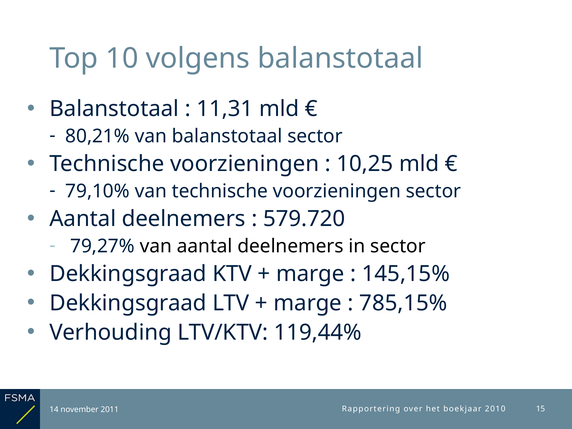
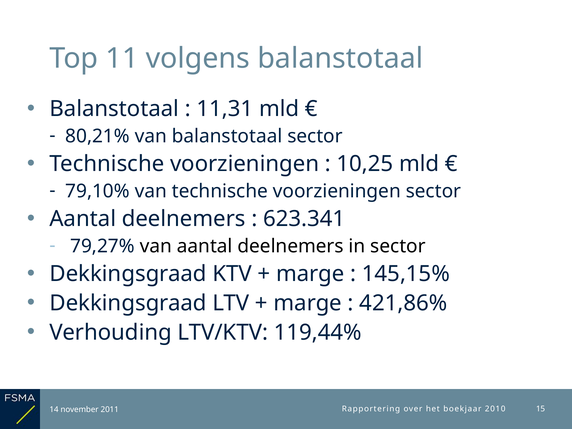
10: 10 -> 11 (122, 58)
579.720: 579.720 -> 623.341 (304, 219)
785,15%: 785,15% -> 421,86% (403, 303)
